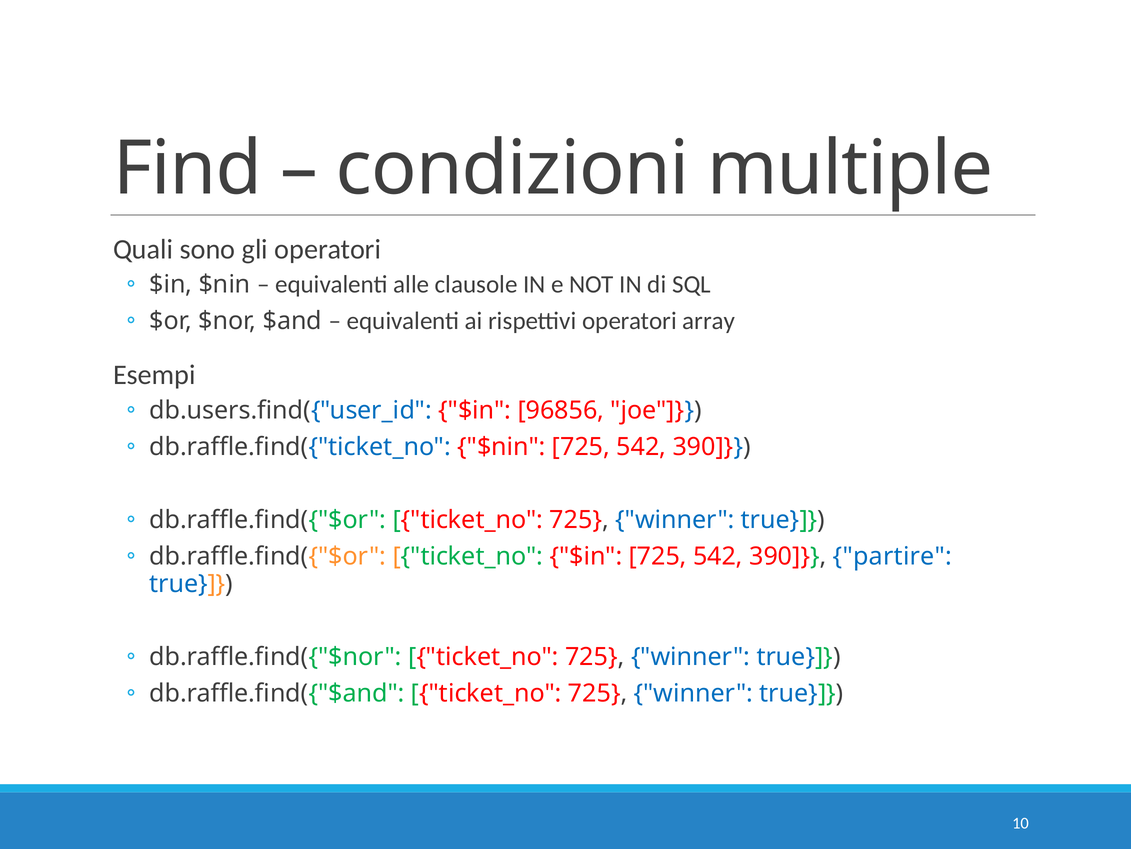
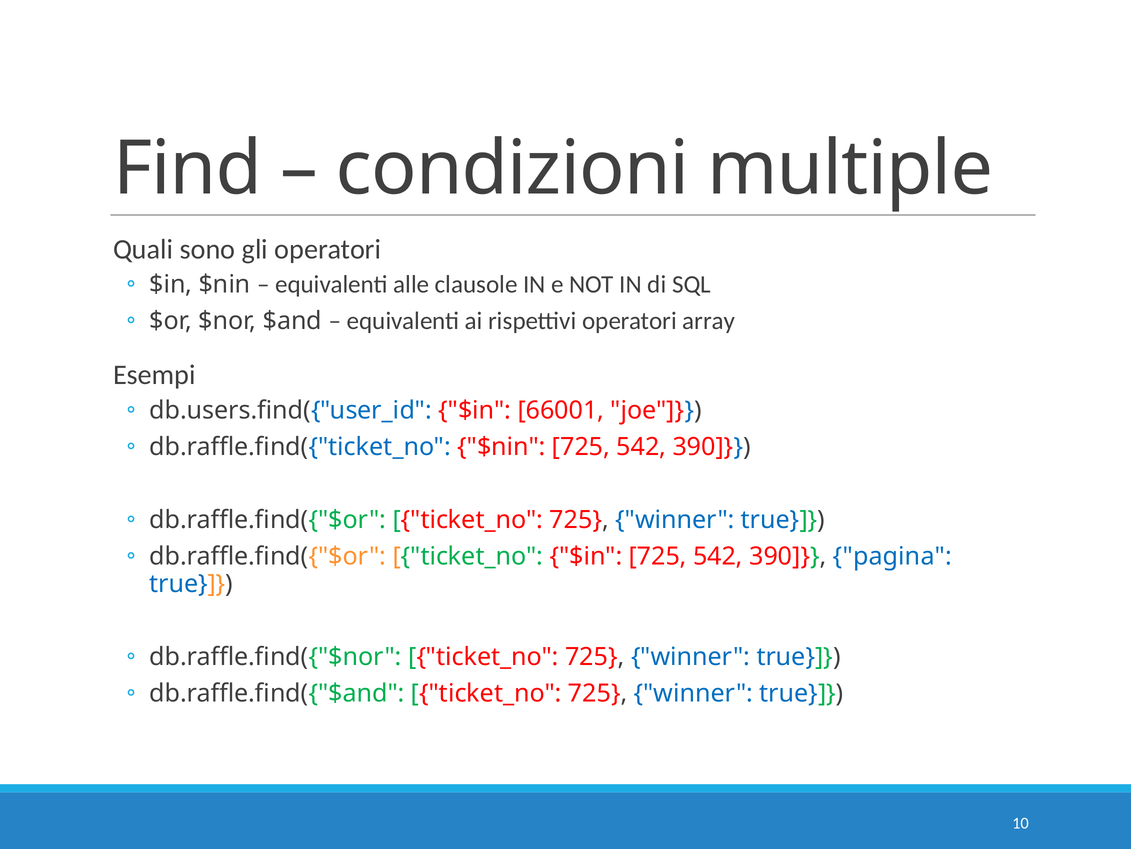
96856: 96856 -> 66001 (561, 410)
partire: partire -> pagina (892, 556)
